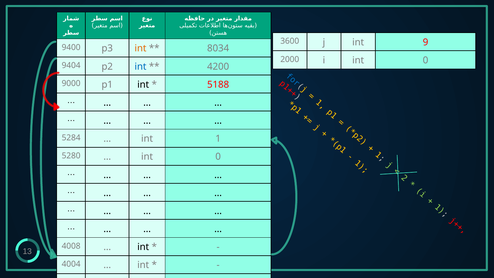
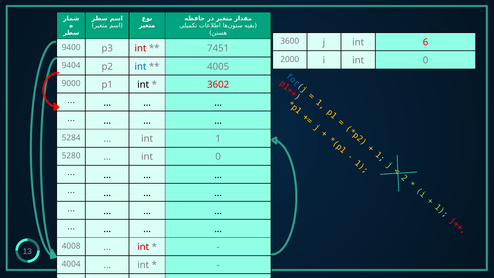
9: 9 -> 6 (426, 42)
int colour: orange -> red (141, 48)
8034: 8034 -> 7451 (218, 48)
4200: 4200 -> 4005 (218, 66)
5188: 5188 -> 3602 (218, 85)
int colour: black -> red (143, 247)
